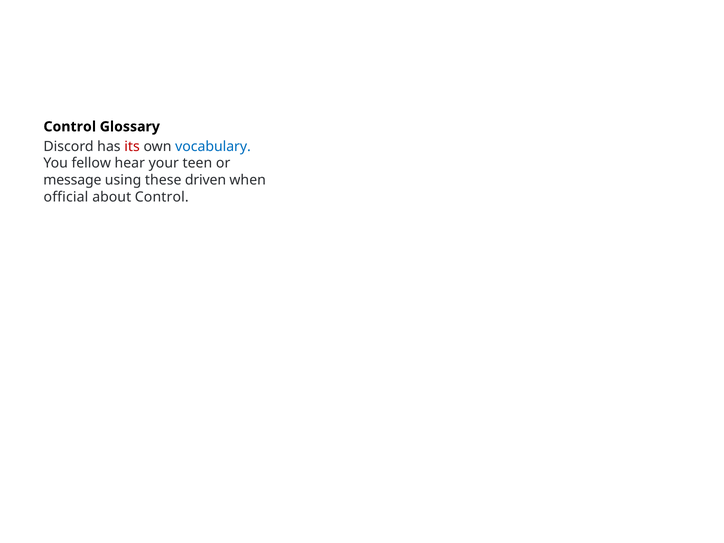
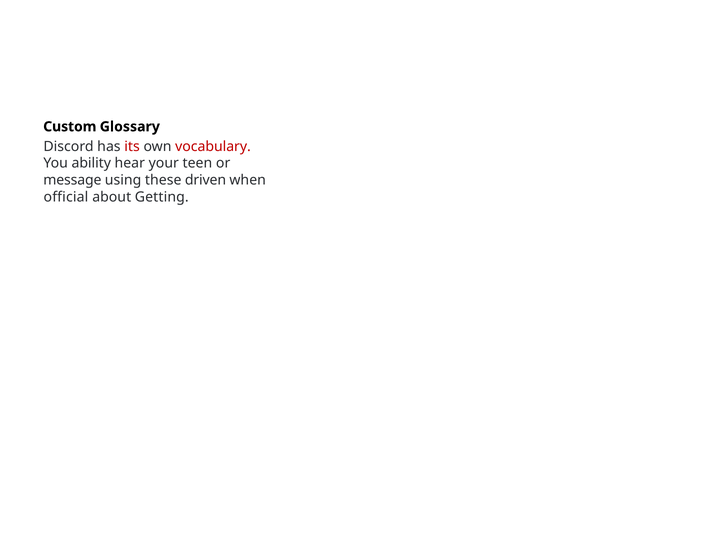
Control: Control -> Custom (70, 127)
vocabulary colour: blue -> red (213, 146)
fellow: fellow -> ability (91, 163)
about Control: Control -> Getting (162, 197)
